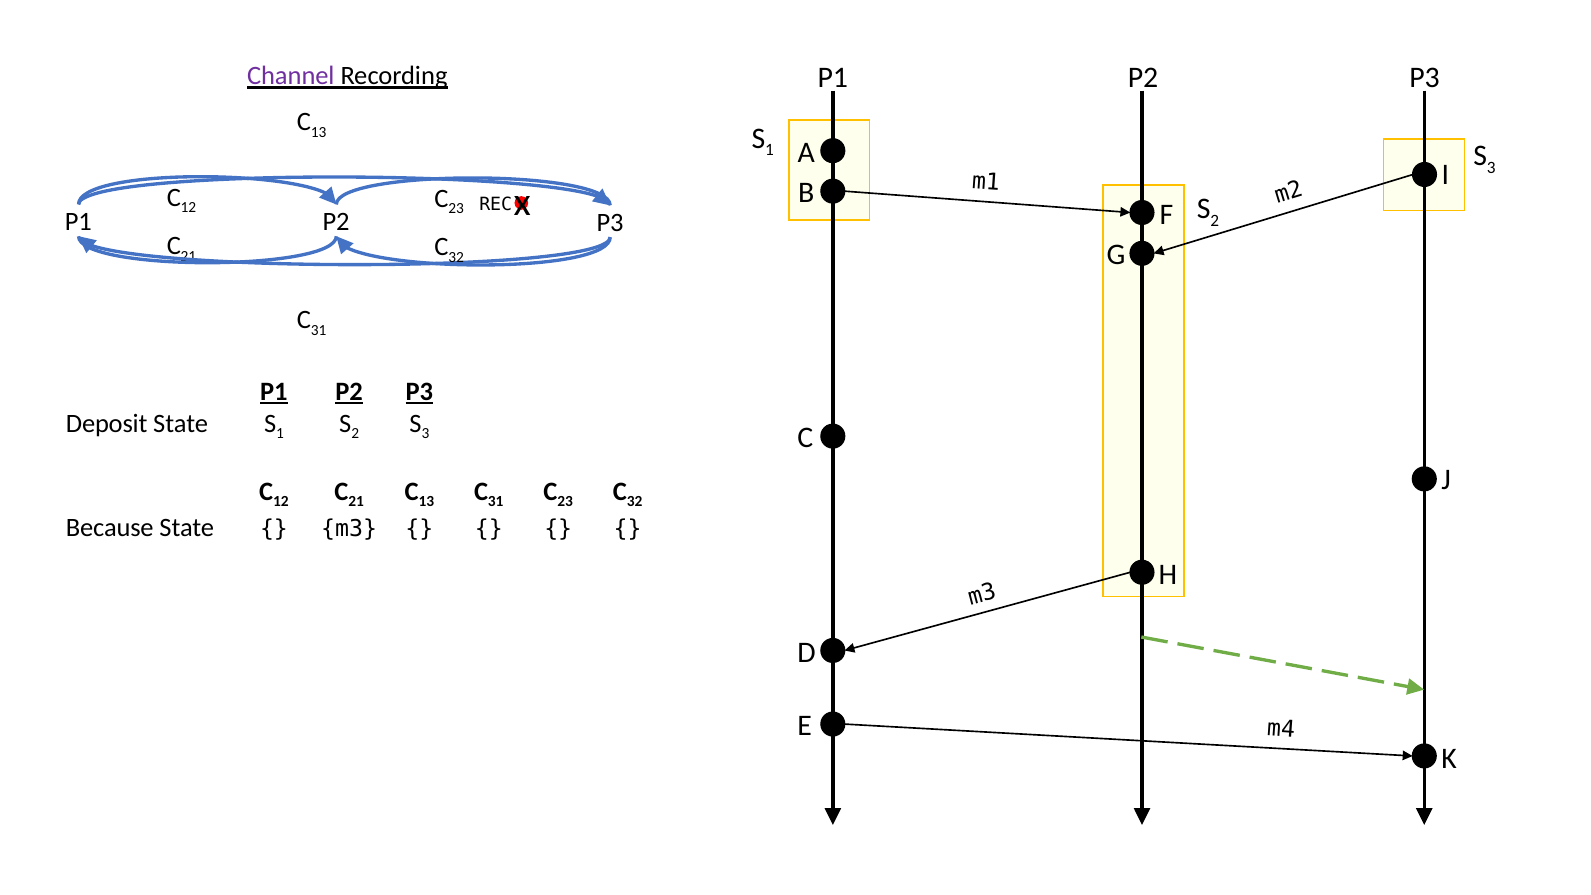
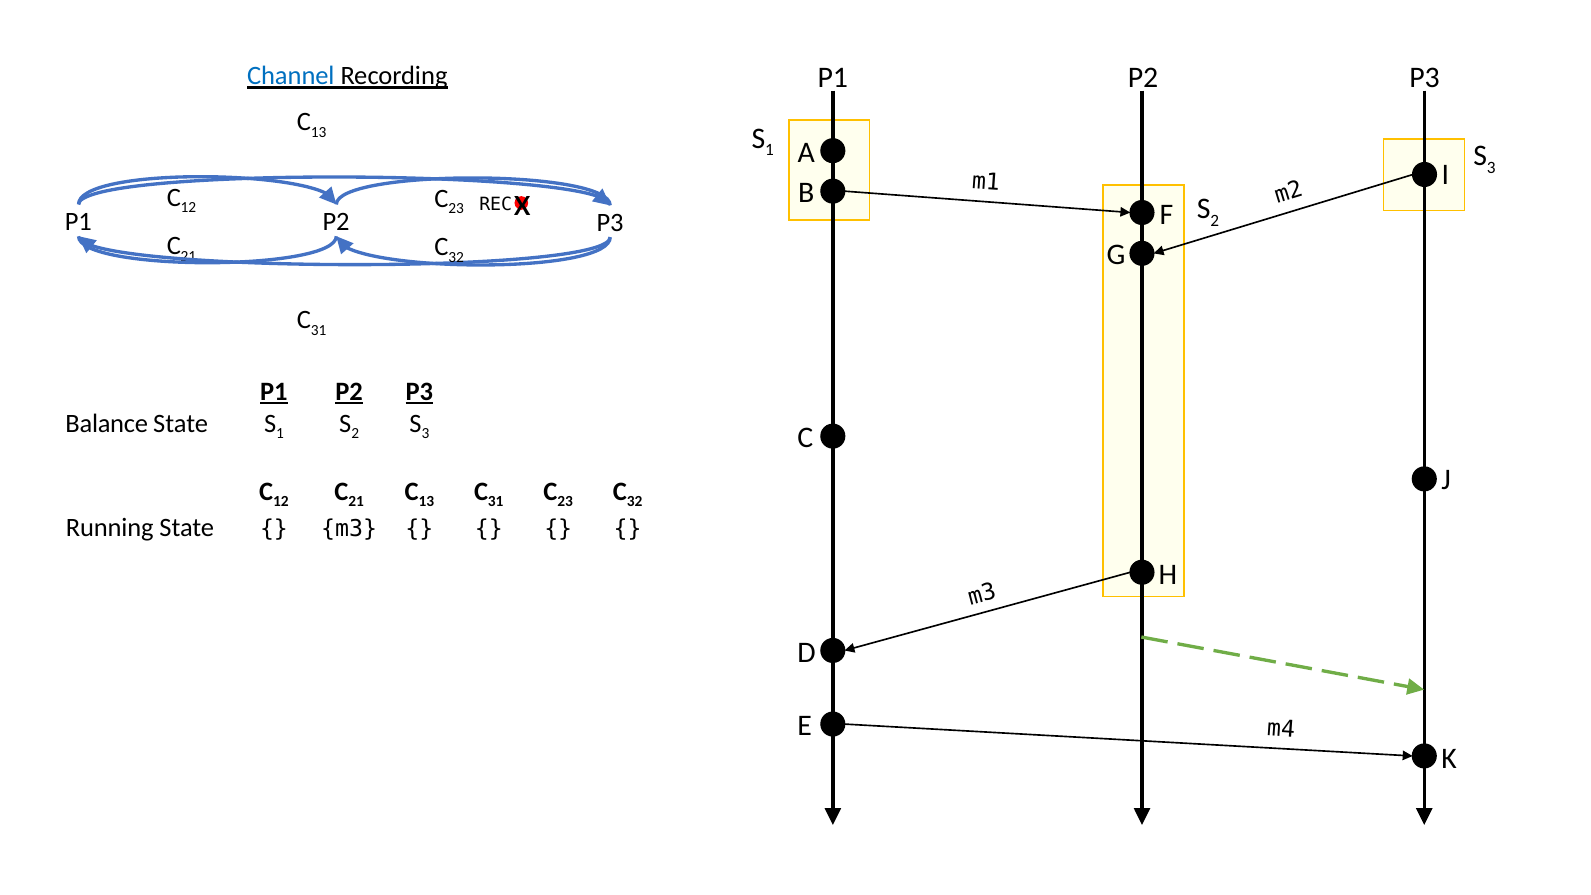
Channel colour: purple -> blue (291, 76)
Deposit: Deposit -> Balance (107, 423)
Because: Because -> Running (110, 527)
